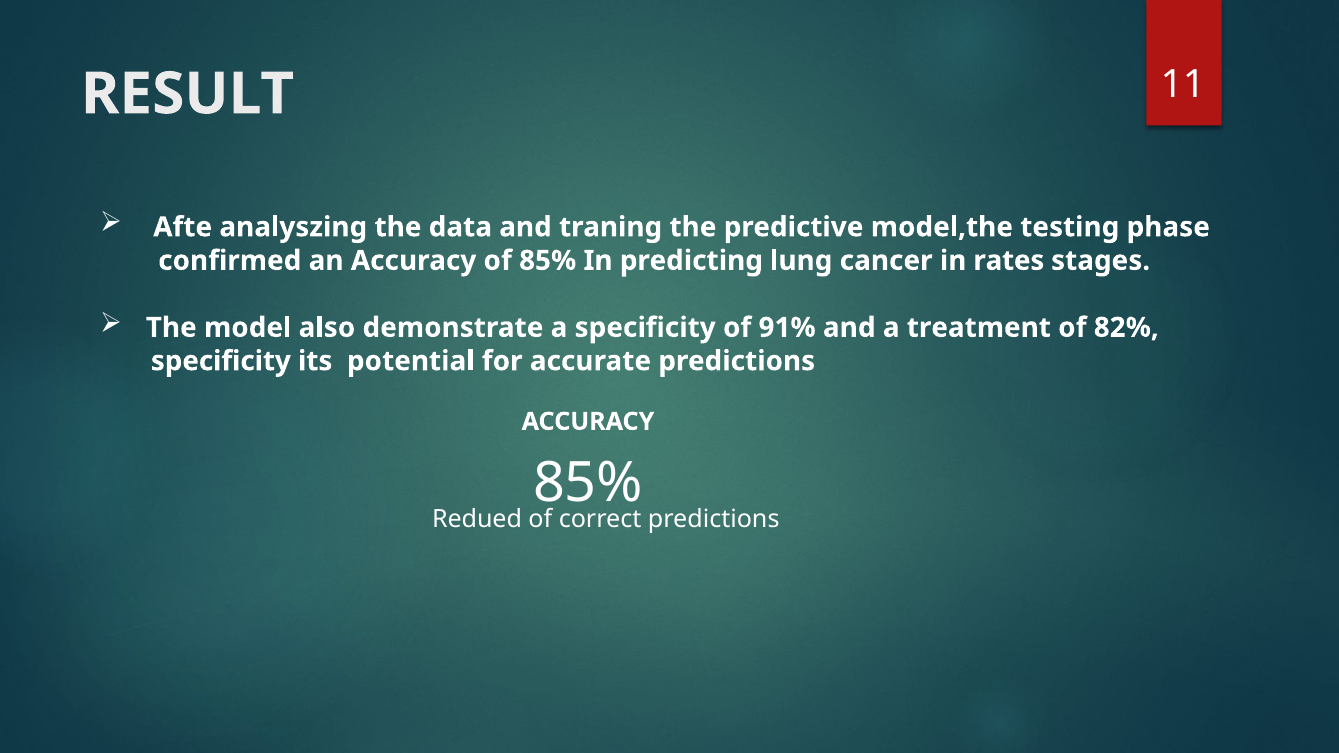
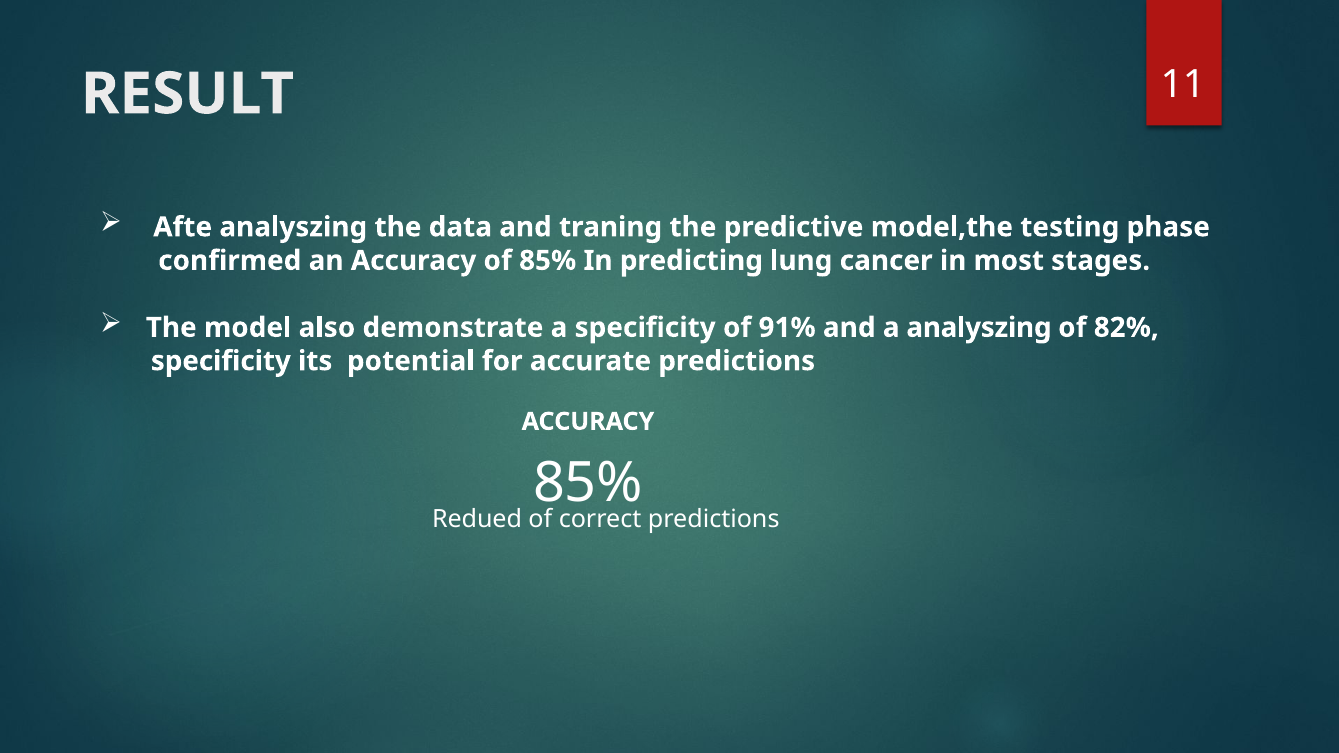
rates: rates -> most (1009, 261)
a treatment: treatment -> analyszing (979, 328)
